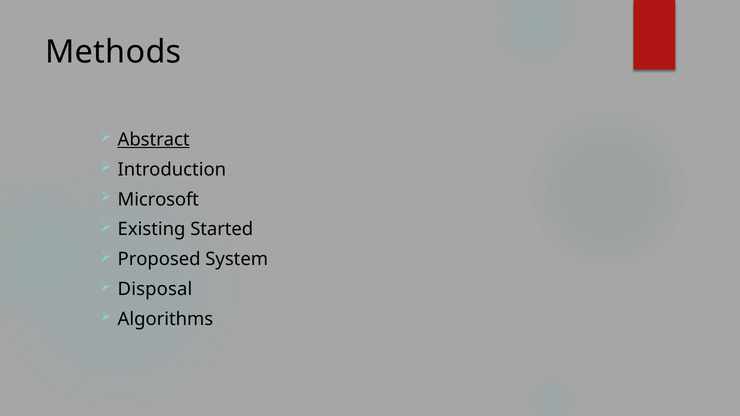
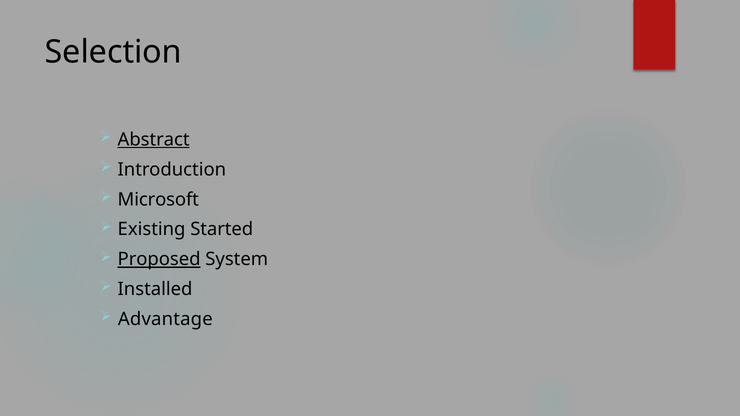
Methods: Methods -> Selection (113, 52)
Proposed underline: none -> present (159, 259)
Disposal: Disposal -> Installed (155, 289)
Algorithms: Algorithms -> Advantage (165, 319)
